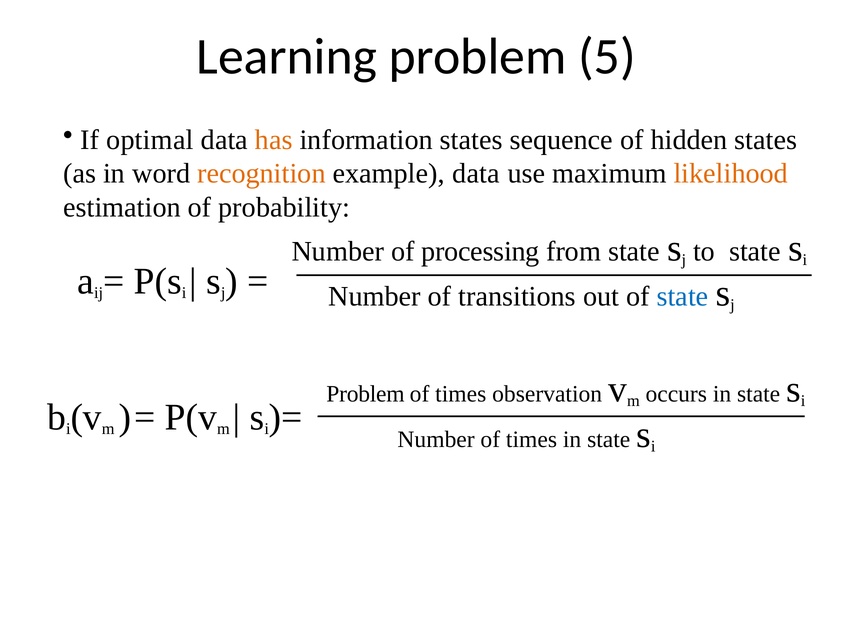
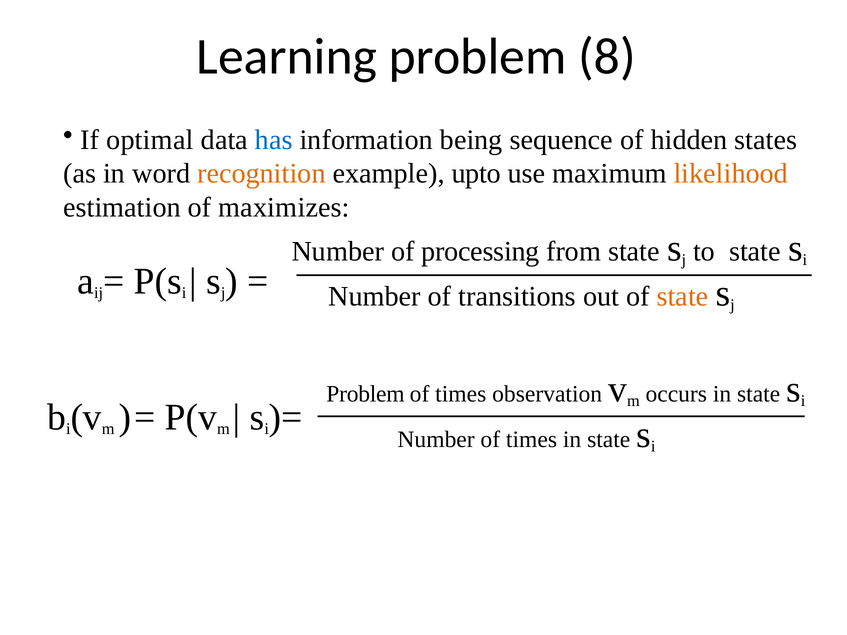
5: 5 -> 8 (607, 57)
has colour: orange -> blue (274, 140)
information states: states -> being (471, 140)
example data: data -> upto (476, 174)
probability: probability -> maximizes (284, 208)
state colour: blue -> orange (683, 297)
